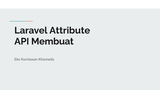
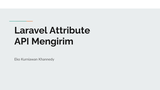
Membuat: Membuat -> Mengirim (52, 41)
